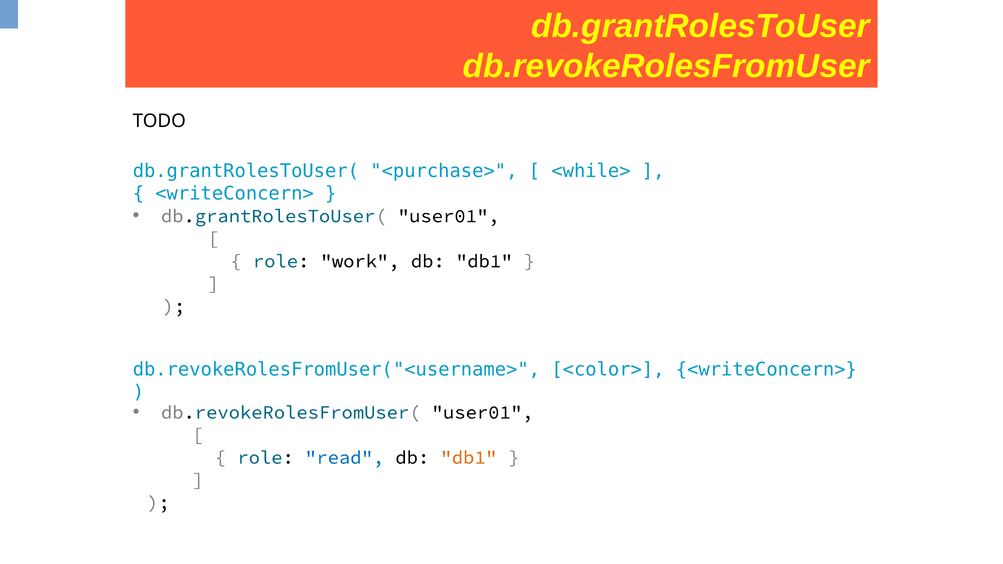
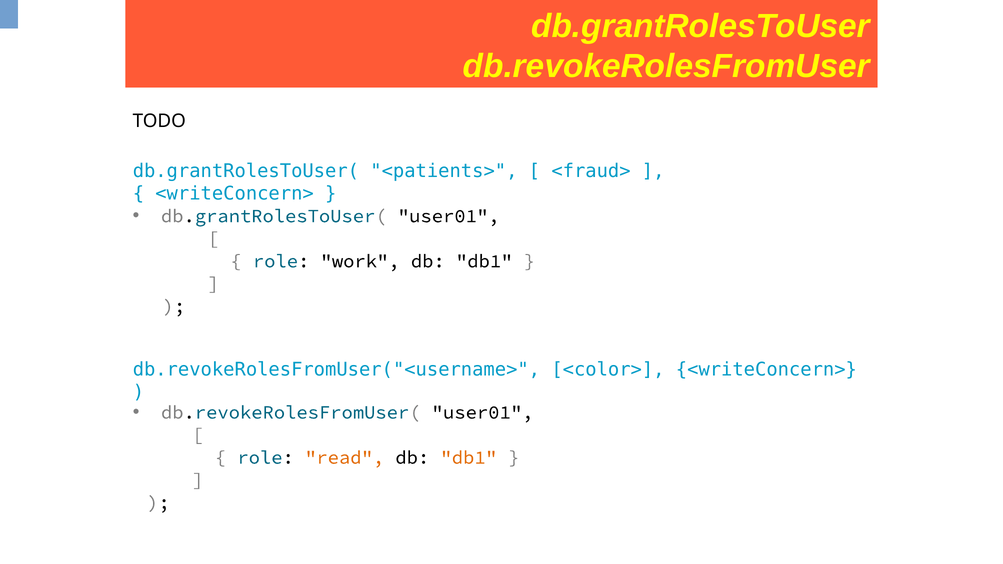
<purchase>: <purchase> -> <patients> (444, 171)
<while>: <while> -> <fraud> (591, 171)
read colour: blue -> orange (345, 458)
